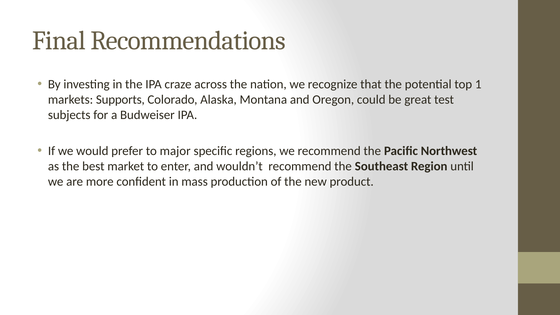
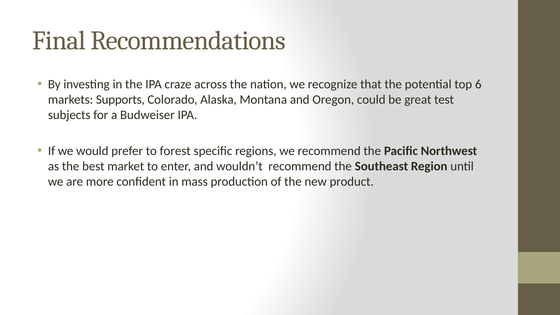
1: 1 -> 6 (478, 84)
major: major -> forest (175, 151)
